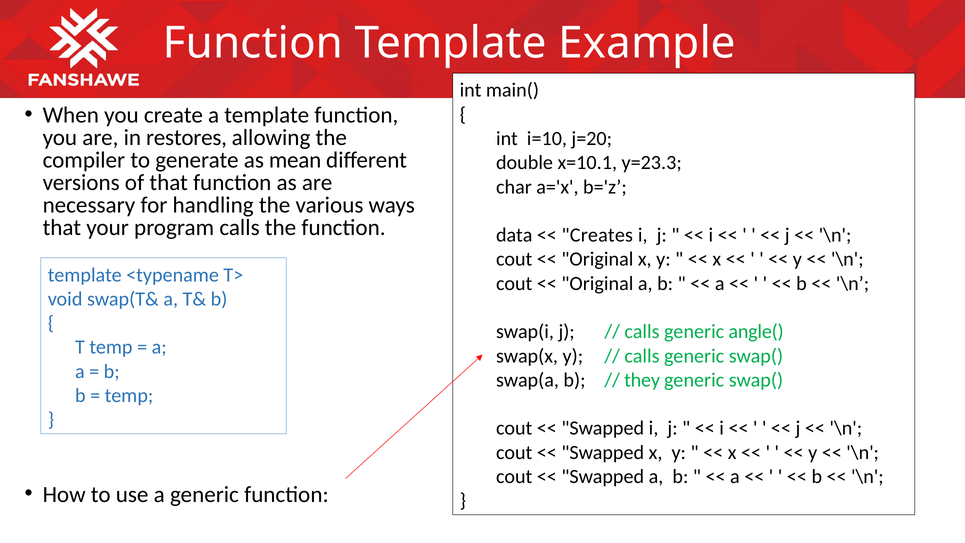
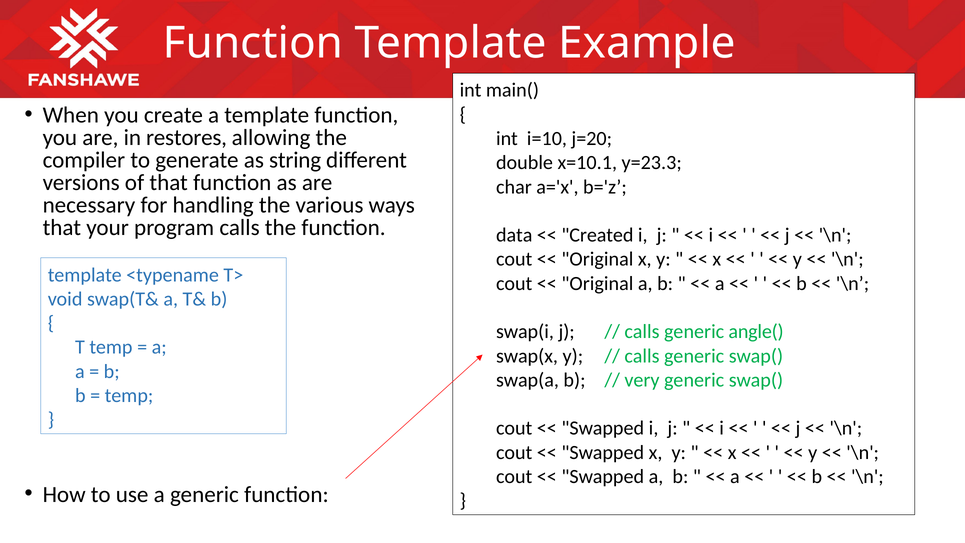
mean: mean -> string (295, 160)
Creates: Creates -> Created (597, 235)
they: they -> very (642, 380)
